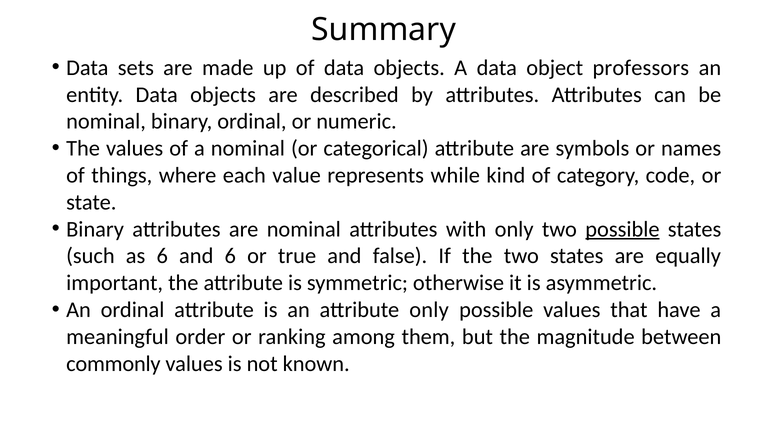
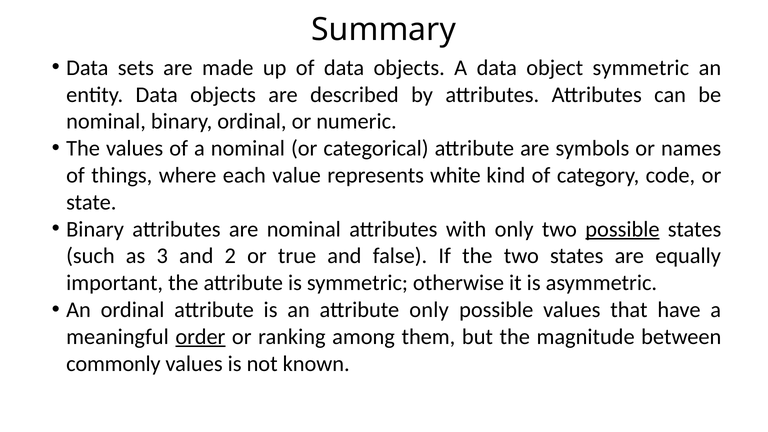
object professors: professors -> symmetric (641, 68)
while: while -> white (455, 175)
as 6: 6 -> 3 (162, 256)
and 6: 6 -> 2 (230, 256)
order underline: none -> present (200, 337)
